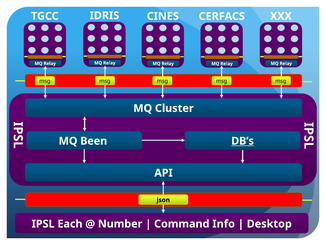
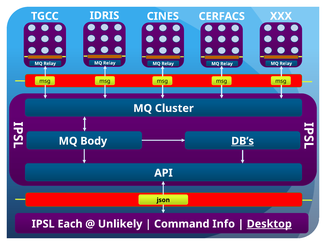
Been: Been -> Body (94, 141)
Number: Number -> Unlikely (120, 223)
Desktop underline: none -> present (269, 223)
